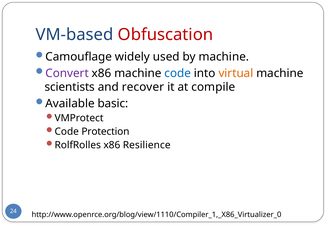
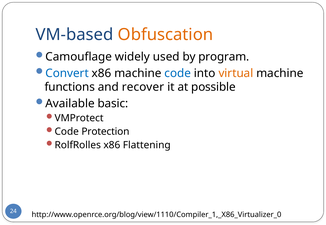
Obfuscation colour: red -> orange (165, 35)
by machine: machine -> program (224, 57)
Convert colour: purple -> blue (67, 73)
scientists: scientists -> functions (70, 87)
compile: compile -> possible (213, 87)
Resilience: Resilience -> Flattening (147, 146)
